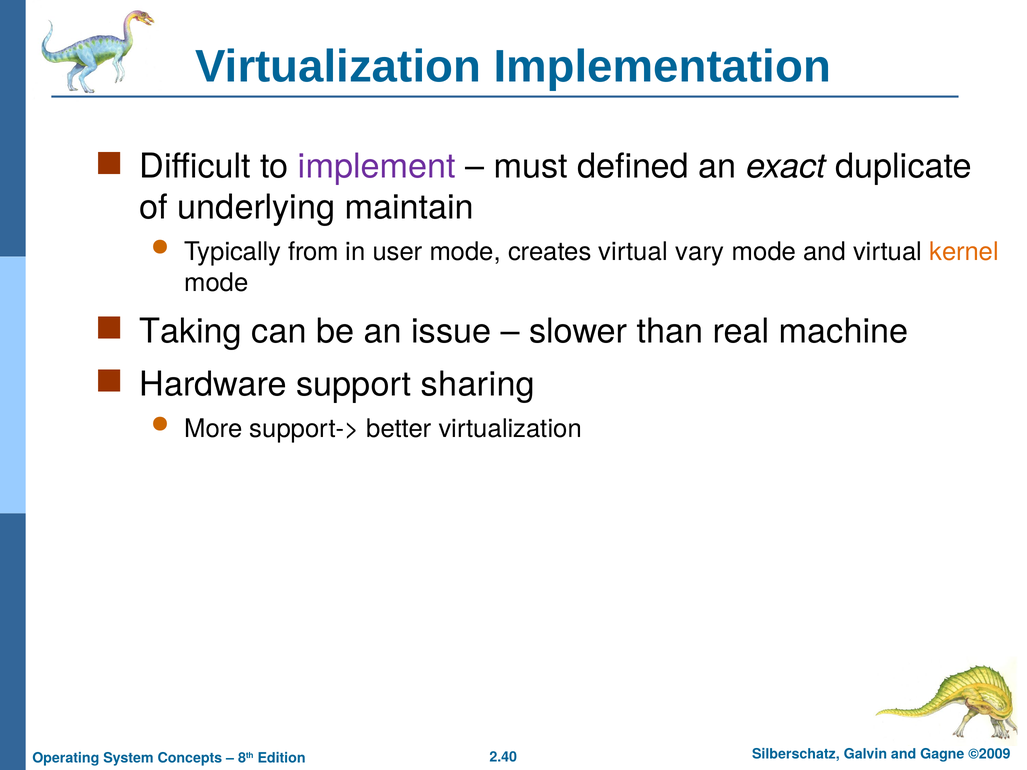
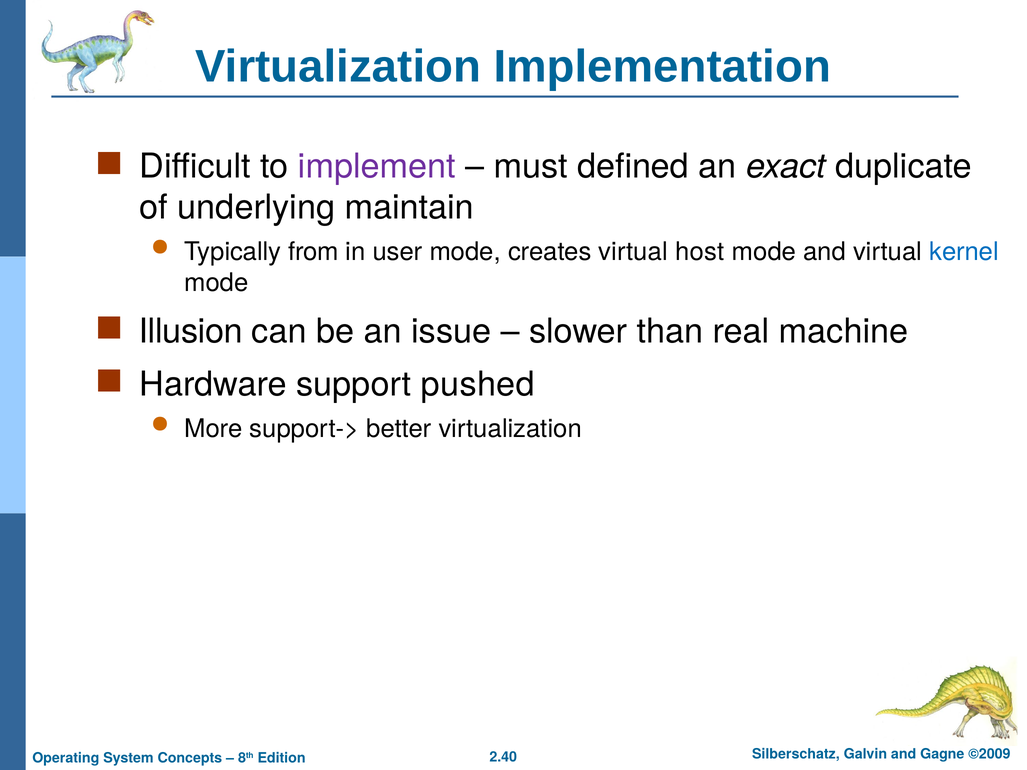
vary: vary -> host (700, 252)
kernel colour: orange -> blue (964, 252)
Taking: Taking -> Illusion (191, 331)
sharing: sharing -> pushed (478, 384)
